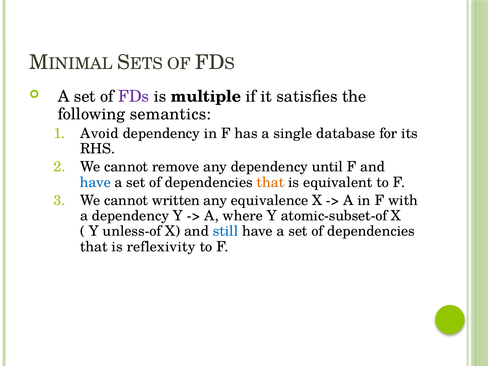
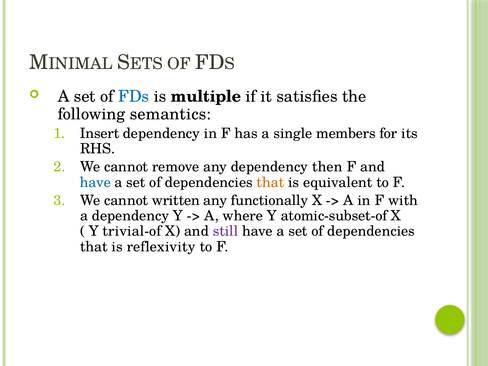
FDs colour: purple -> blue (134, 96)
Avoid: Avoid -> Insert (100, 133)
database: database -> members (346, 133)
until: until -> then (327, 167)
equivalence: equivalence -> functionally (270, 201)
unless-of: unless-of -> trivial-of (132, 231)
still colour: blue -> purple (226, 231)
